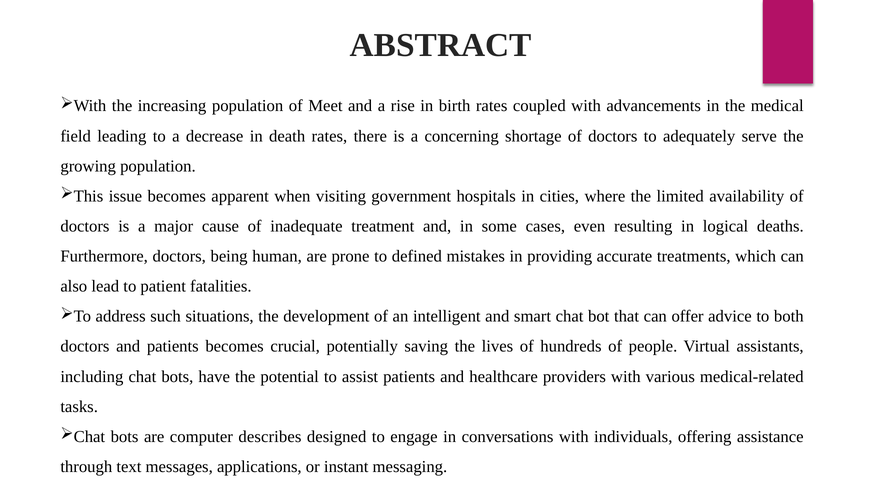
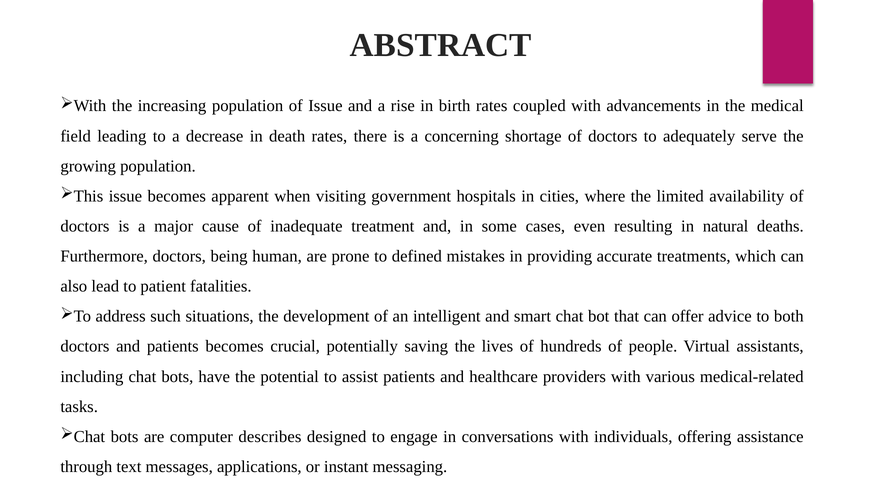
of Meet: Meet -> Issue (325, 106)
logical: logical -> natural (726, 226)
